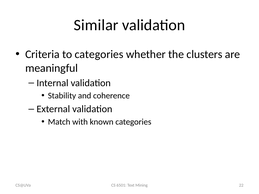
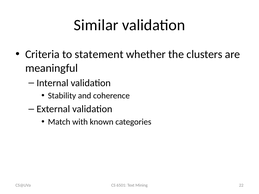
to categories: categories -> statement (99, 54)
